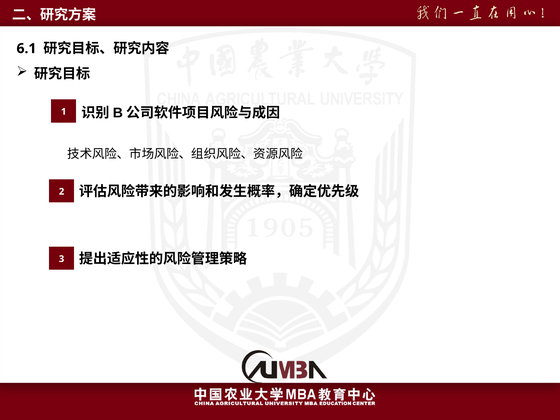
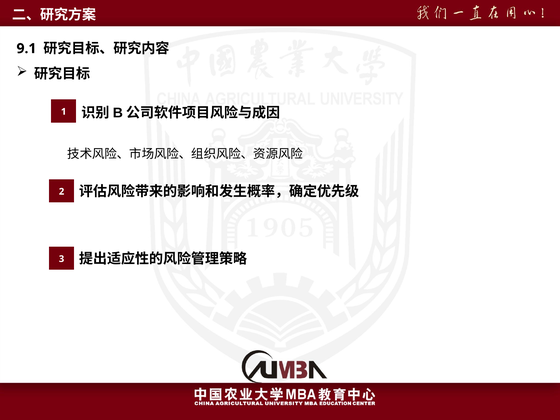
6.1: 6.1 -> 9.1 (26, 49)
